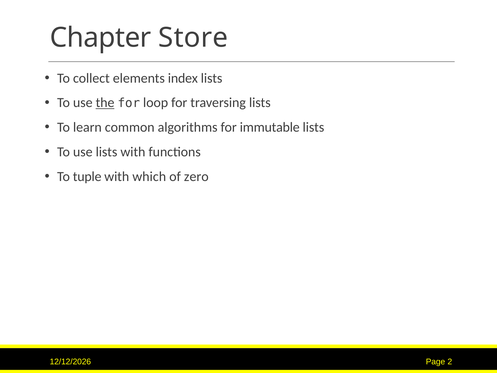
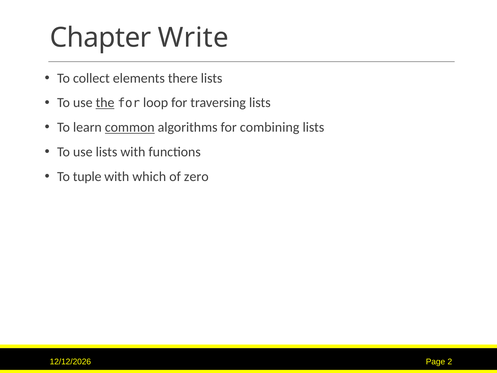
Store: Store -> Write (193, 38)
index: index -> there (183, 78)
common underline: none -> present (130, 127)
immutable: immutable -> combining (270, 127)
